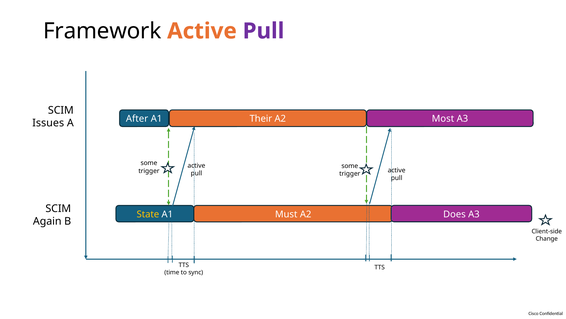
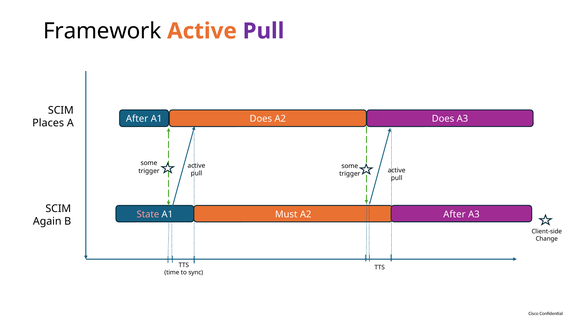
Their: Their -> Does (261, 119)
Most: Most -> Does (443, 119)
Issues: Issues -> Places (48, 123)
Does: Does -> After (454, 214)
State colour: yellow -> pink (148, 214)
